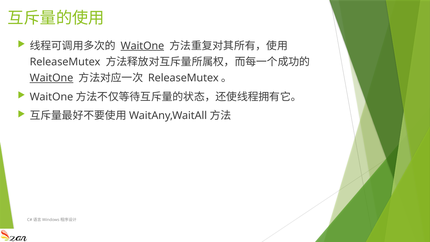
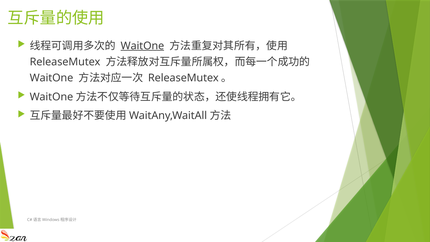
WaitOne underline: present -> none (51, 78)
